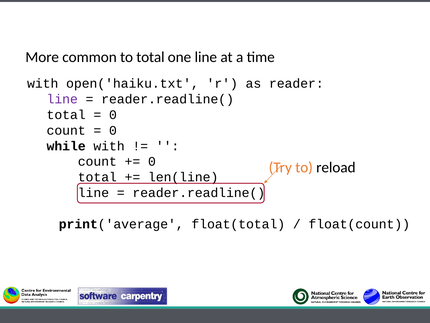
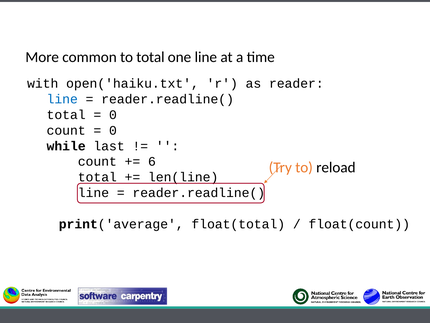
line colour: purple -> blue (62, 99)
while with: with -> last (109, 146)
0: 0 -> 6 (152, 161)
